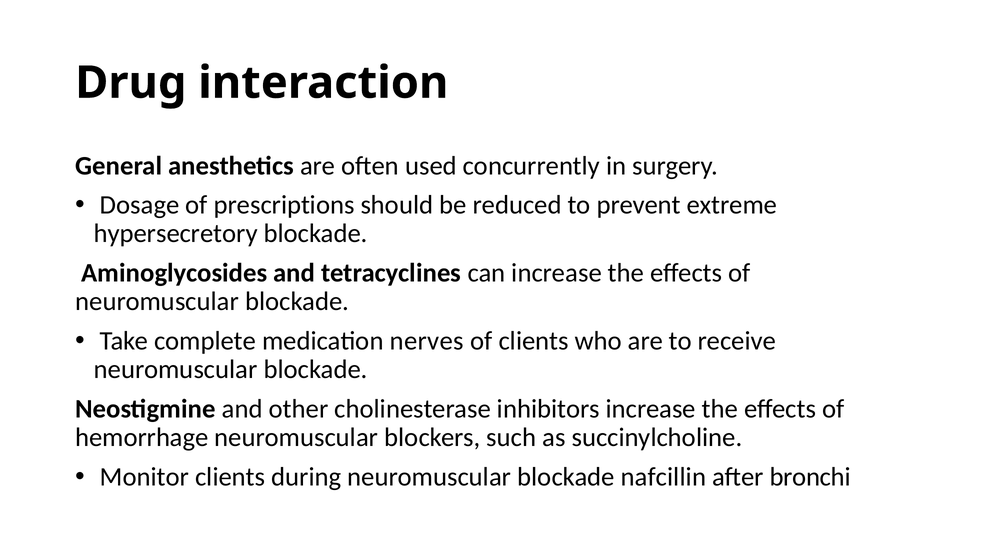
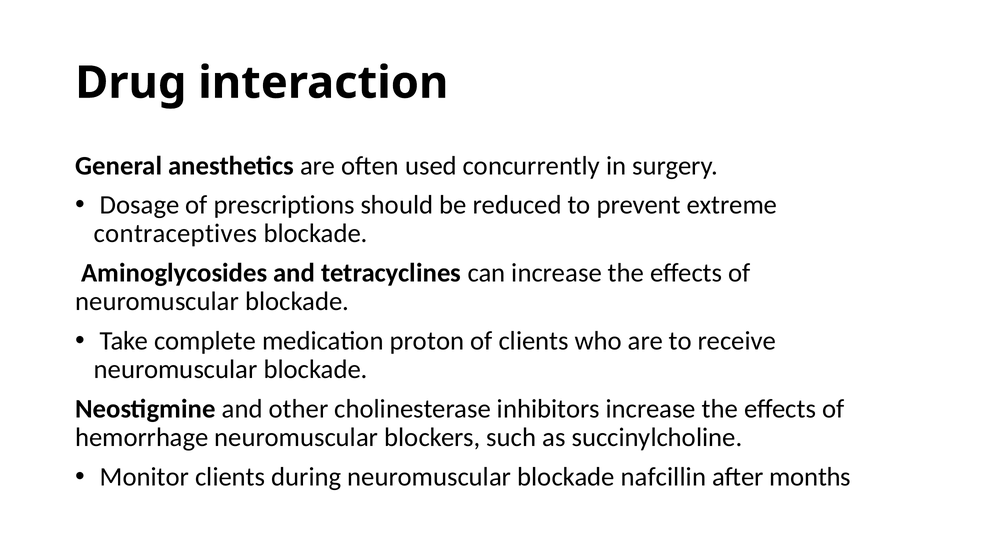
hypersecretory: hypersecretory -> contraceptives (176, 234)
nerves: nerves -> proton (427, 341)
bronchi: bronchi -> months (810, 477)
